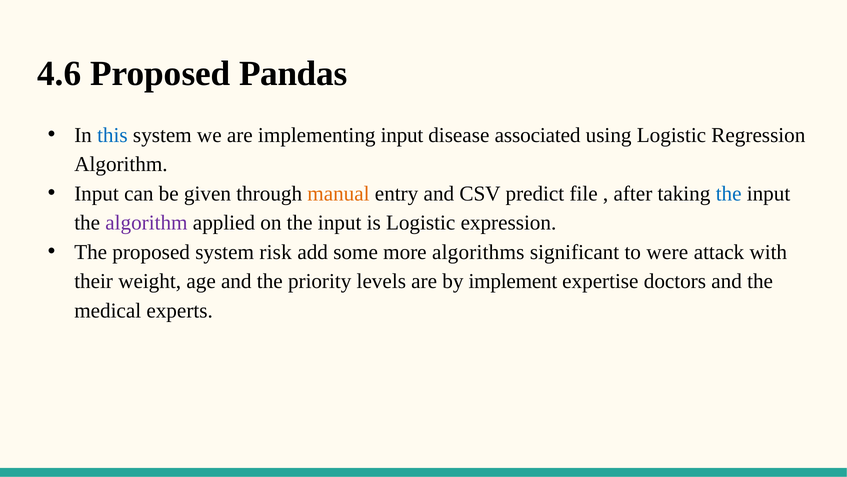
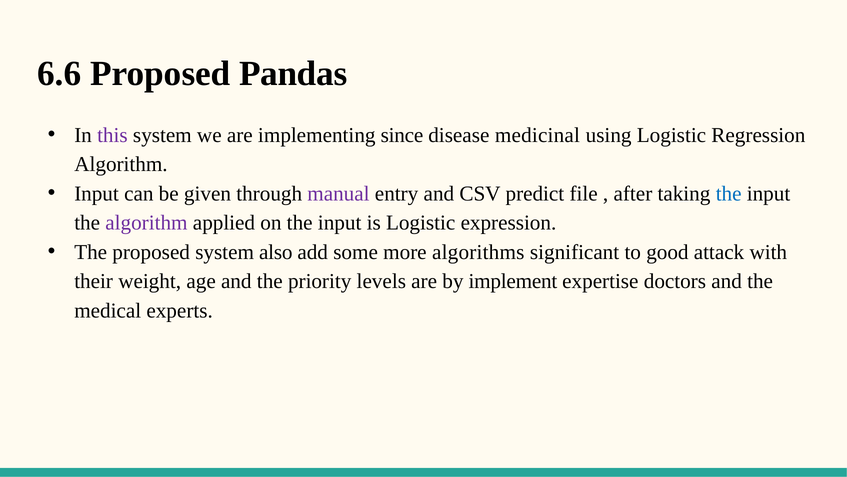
4.6: 4.6 -> 6.6 (59, 73)
this colour: blue -> purple (112, 135)
implementing input: input -> since (402, 135)
associated: associated -> medicinal (537, 135)
manual colour: orange -> purple (338, 193)
risk: risk -> also (276, 252)
were: were -> good (667, 252)
